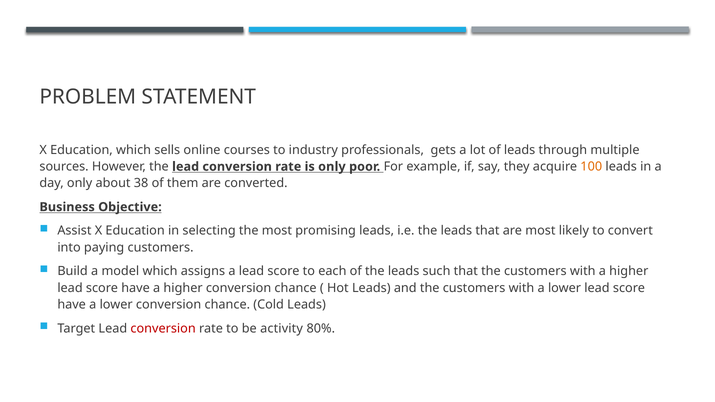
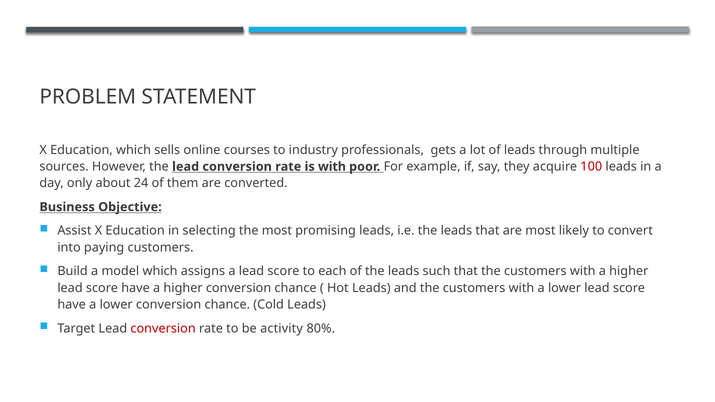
is only: only -> with (332, 167)
100 colour: orange -> red (591, 167)
38: 38 -> 24 (141, 183)
